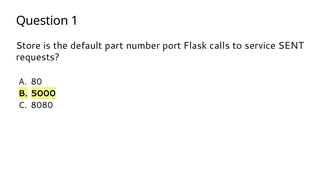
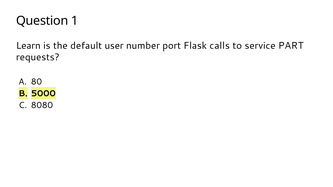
Store: Store -> Learn (28, 46)
part: part -> user (114, 46)
SENT: SENT -> PART (291, 46)
